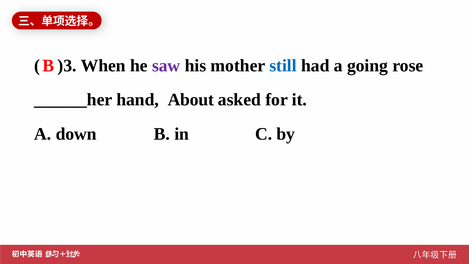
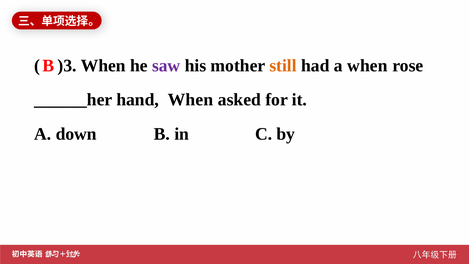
still colour: blue -> orange (283, 66)
a going: going -> when (367, 66)
hand About: About -> When (191, 100)
